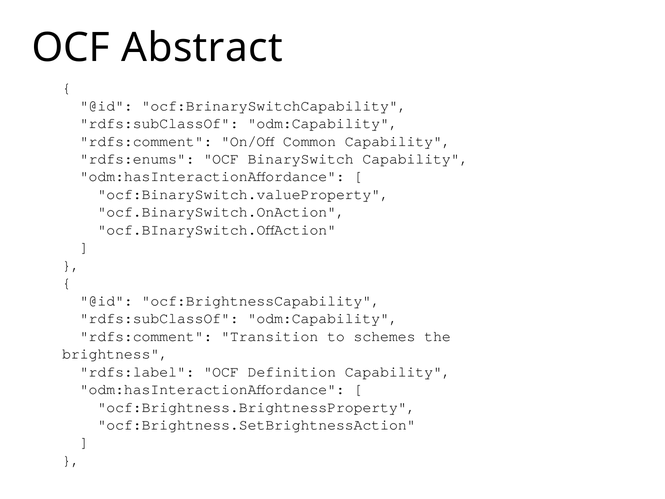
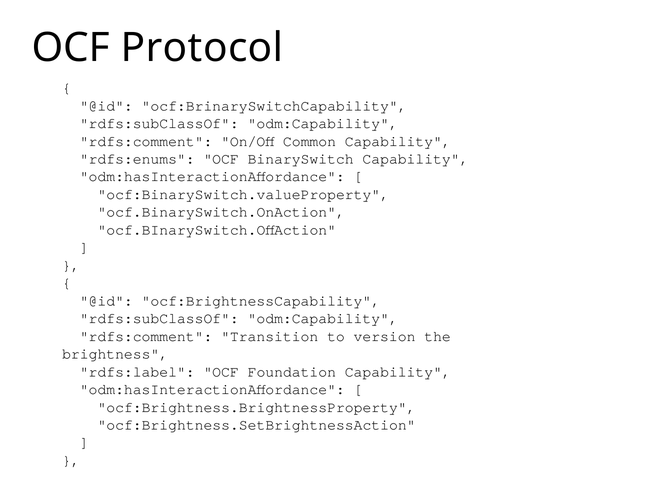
Abstract: Abstract -> Protocol (202, 48)
schemes: schemes -> version (385, 336)
Definition: Definition -> Foundation (292, 371)
